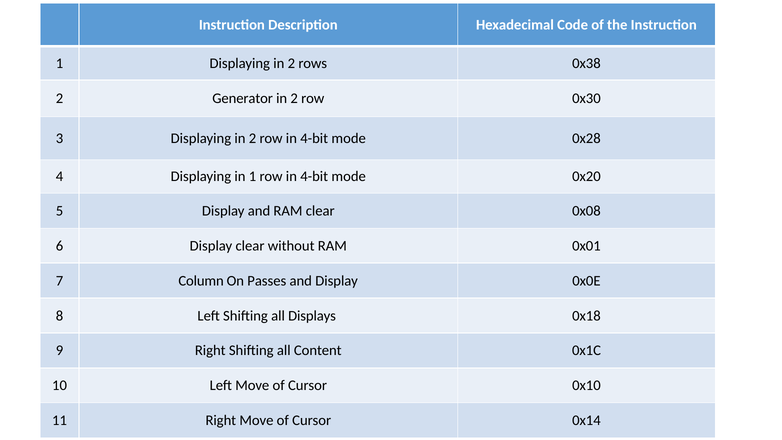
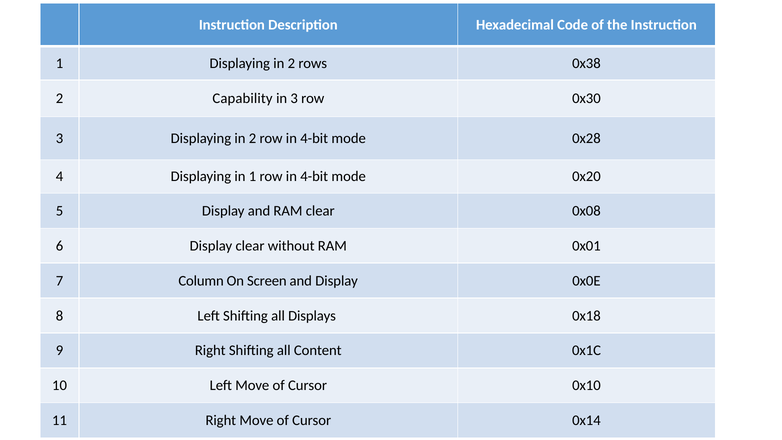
Generator: Generator -> Capability (243, 99)
2: 2 -> 3 (294, 99)
Passes: Passes -> Screen (267, 281)
